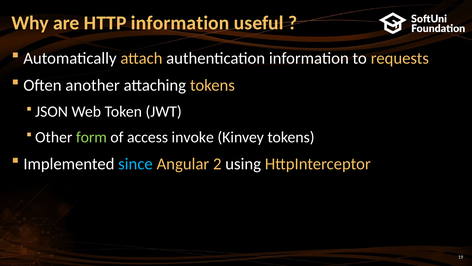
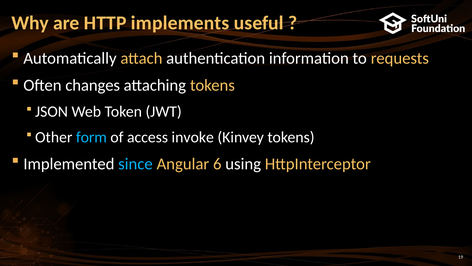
HTTP information: information -> implements (180, 23)
another: another -> changes (93, 85)
form colour: light green -> light blue (91, 137)
2: 2 -> 6 (217, 164)
